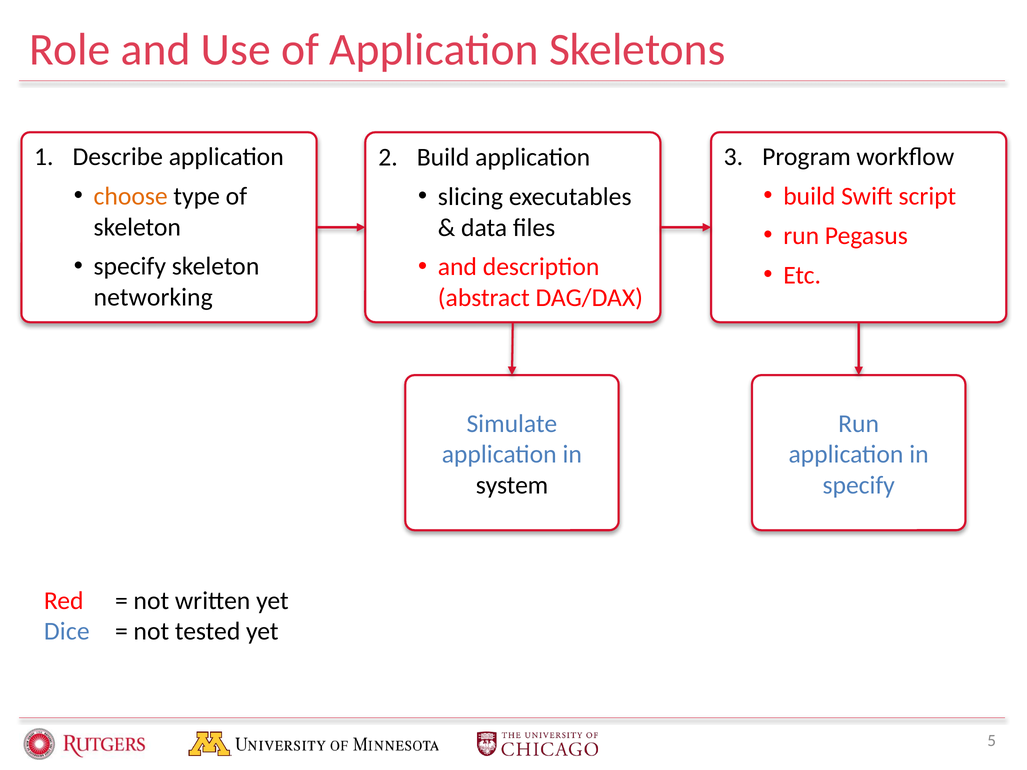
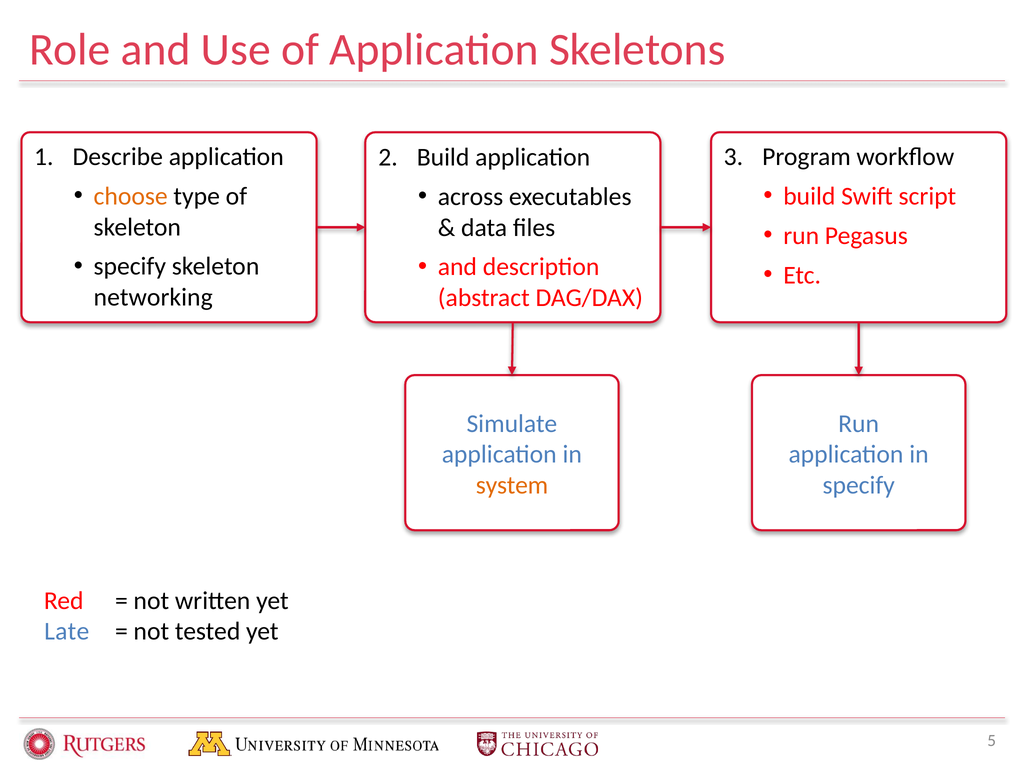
slicing: slicing -> across (471, 197)
system colour: black -> orange (512, 485)
Dice: Dice -> Late (67, 632)
